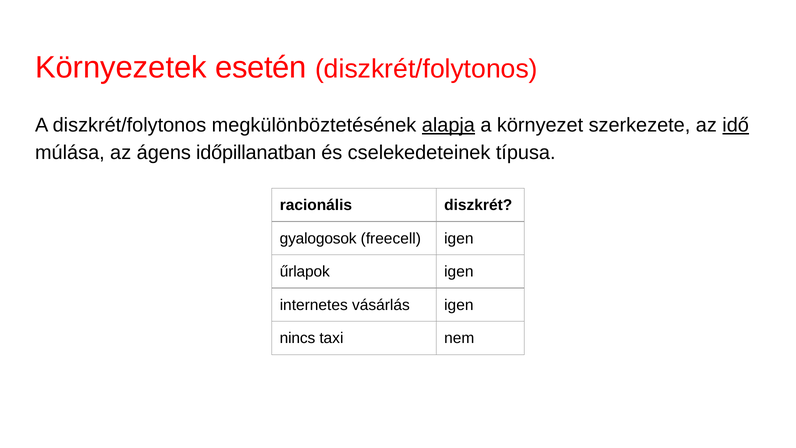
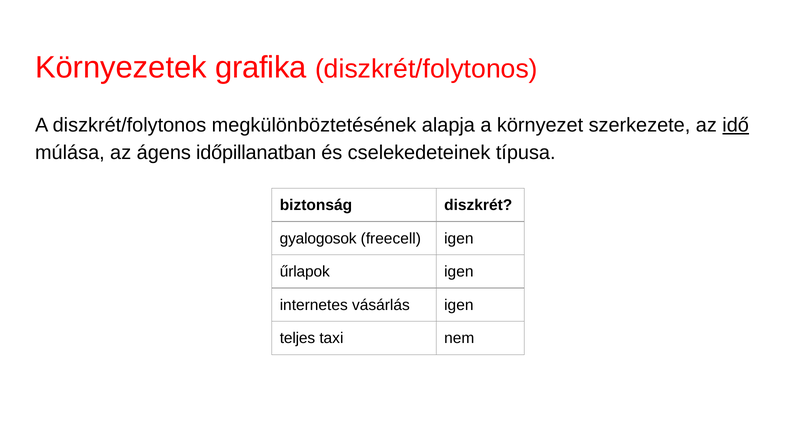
esetén: esetén -> grafika (261, 67)
alapja underline: present -> none (448, 125)
racionális: racionális -> biztonság (316, 205)
nincs: nincs -> teljes (297, 338)
